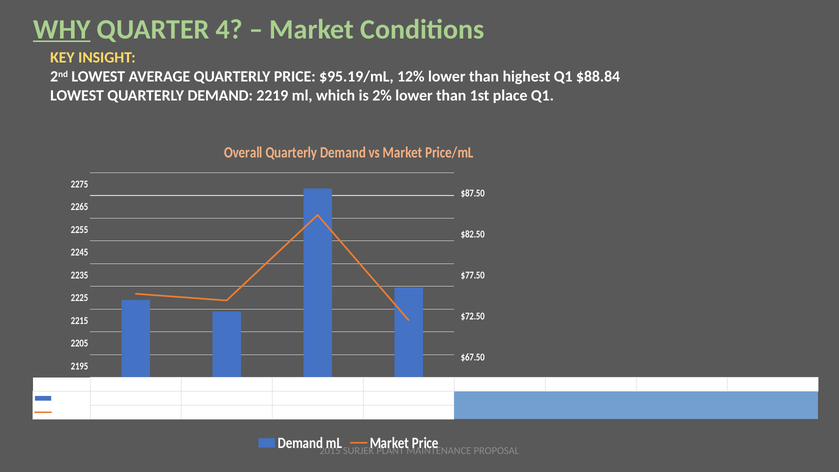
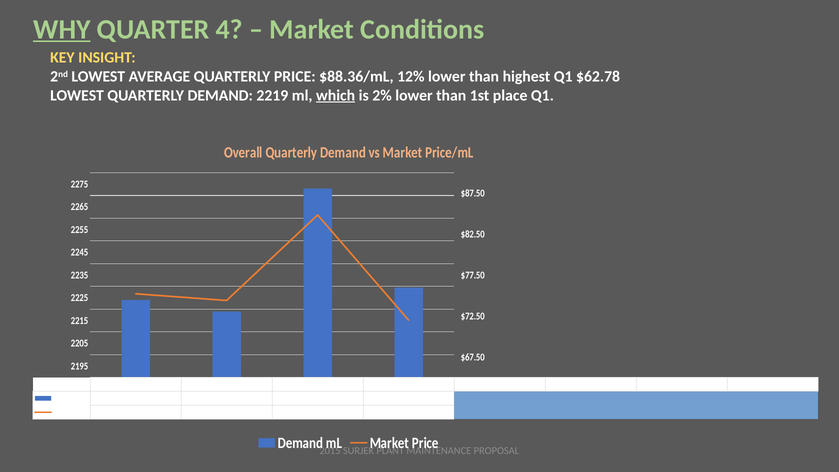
$95.19/mL: $95.19/mL -> $88.36/mL (356, 77)
$88.84: $88.84 -> $62.78 (598, 77)
which underline: none -> present (336, 95)
